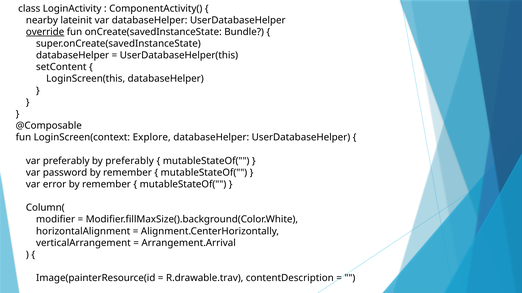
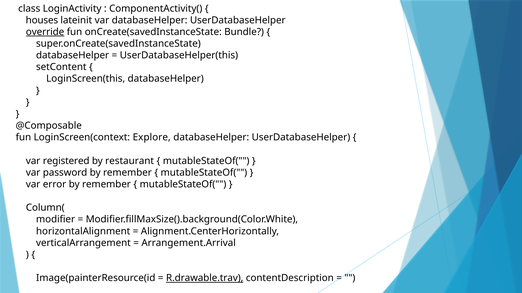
nearby: nearby -> houses (42, 20)
var preferably: preferably -> registered (66, 161)
by preferably: preferably -> restaurant (130, 161)
R.drawable.trav underline: none -> present (205, 279)
